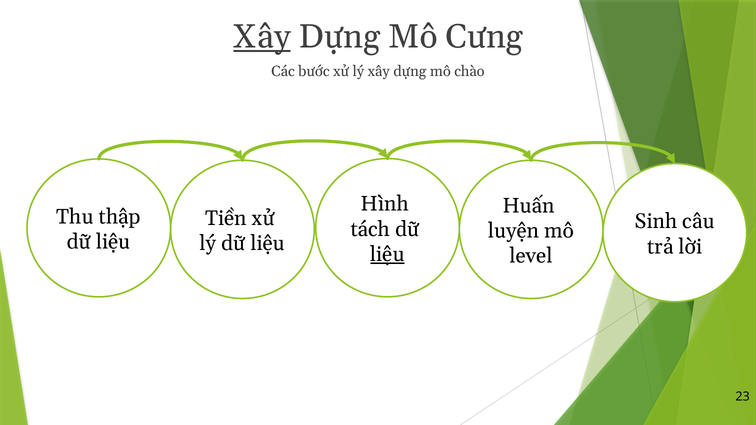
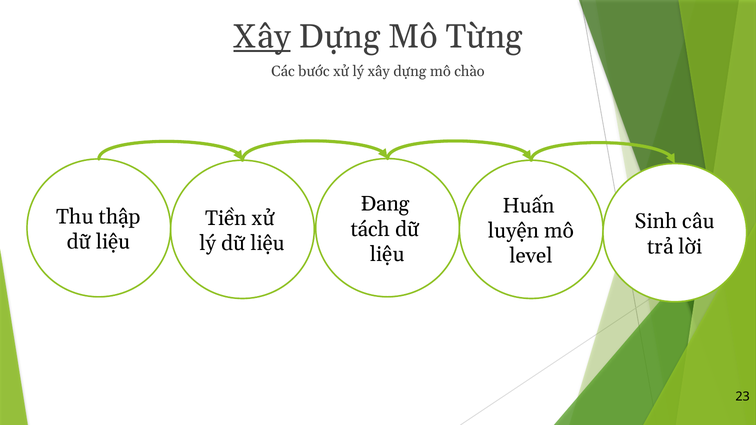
Cưng: Cưng -> Từng (484, 36)
Hình: Hình -> Đang (385, 204)
liệu underline: present -> none (387, 254)
